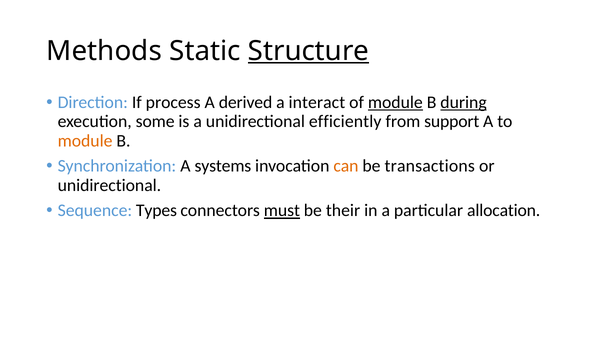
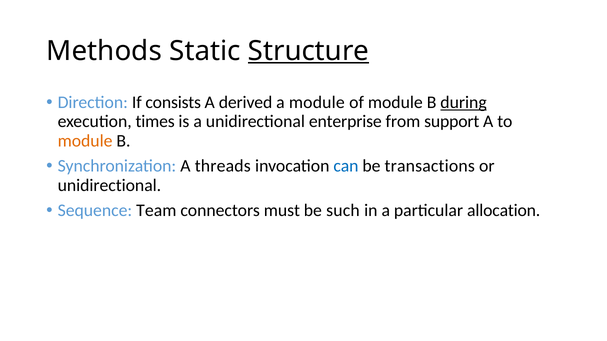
process: process -> consists (173, 103)
a interact: interact -> module (317, 103)
module underline: present -> none (395, 103)
some: some -> times (155, 122)
efficiently: efficiently -> enterprise (345, 122)
systems: systems -> threads (223, 166)
can colour: orange -> blue (346, 166)
Types: Types -> Team (156, 211)
must underline: present -> none (282, 211)
their: their -> such (343, 211)
